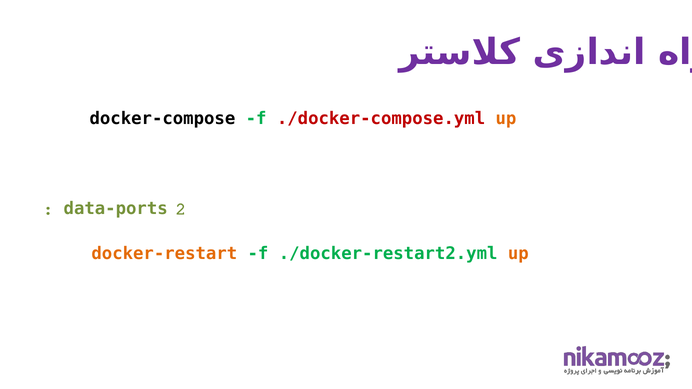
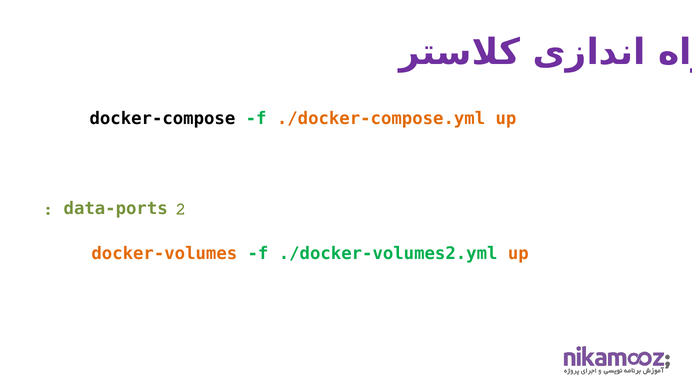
./docker-compose.yml colour: red -> orange (381, 119)
docker-restart: docker-restart -> docker-volumes (164, 254)
./docker-restart2.yml: ./docker-restart2.yml -> ./docker-volumes2.yml (388, 254)
